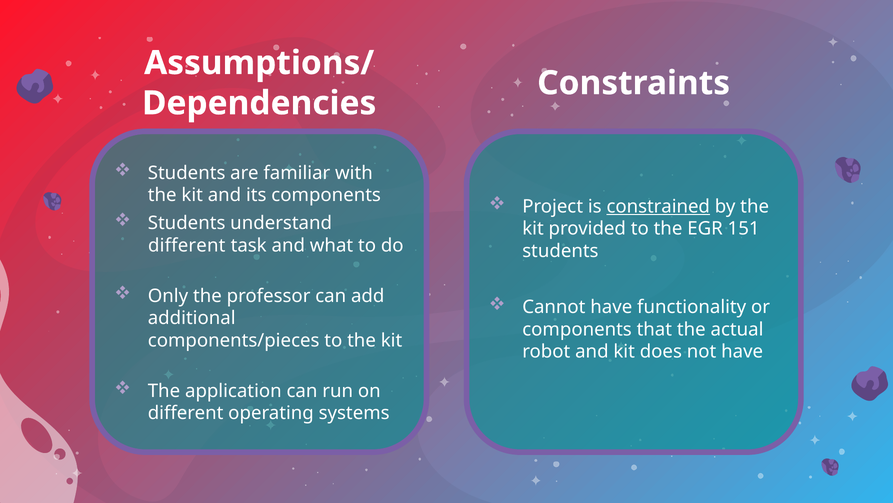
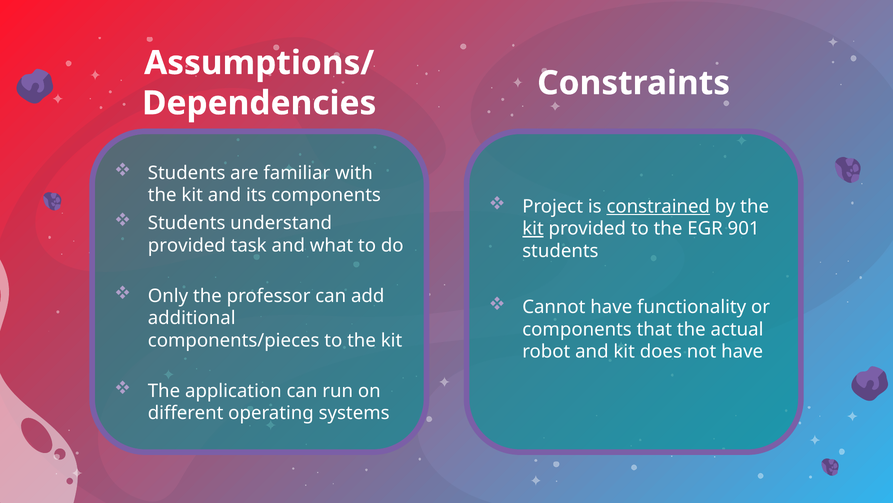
kit underline: none -> present (533, 228)
151: 151 -> 901 (744, 228)
different: different -> provided (187, 245)
